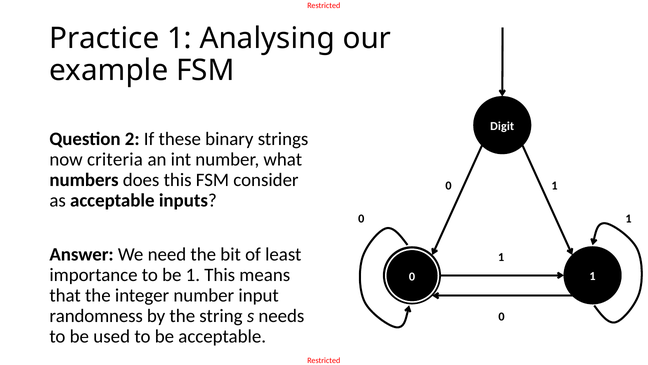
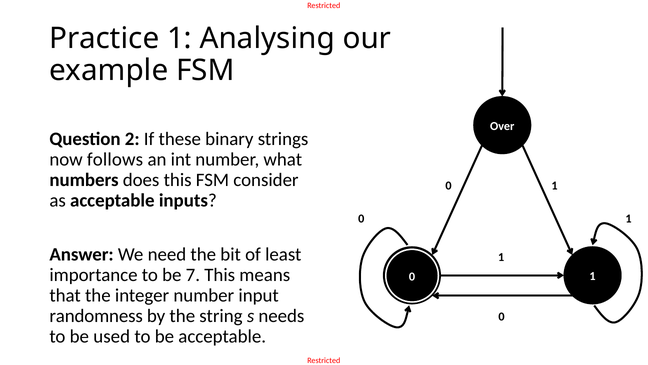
Digit: Digit -> Over (502, 126)
criteria: criteria -> follows (115, 159)
be 1: 1 -> 7 (193, 275)
